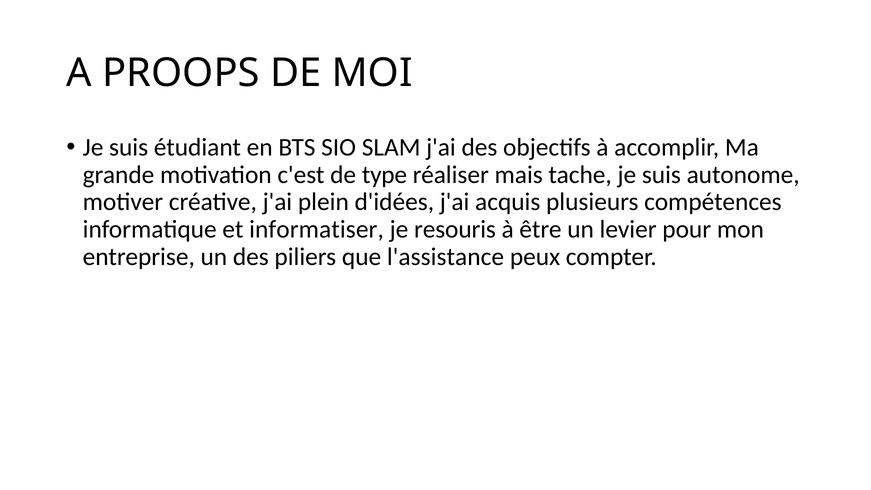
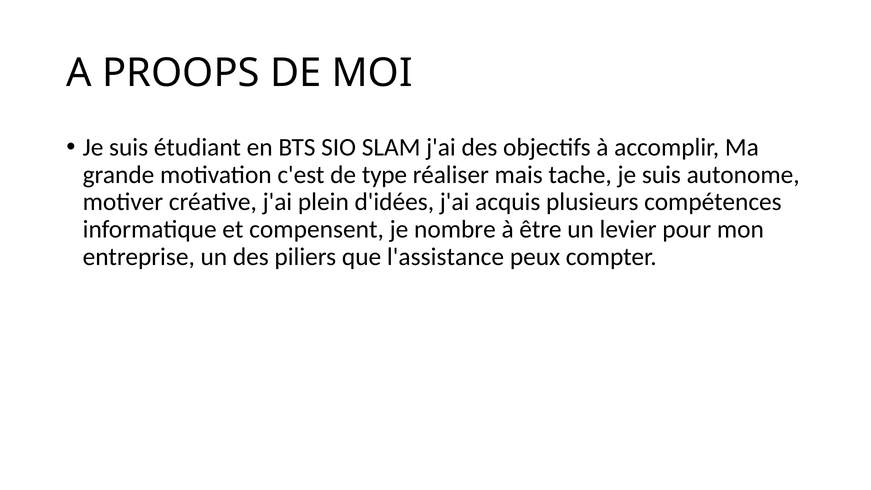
informatiser: informatiser -> compensent (317, 229)
resouris: resouris -> nombre (455, 229)
